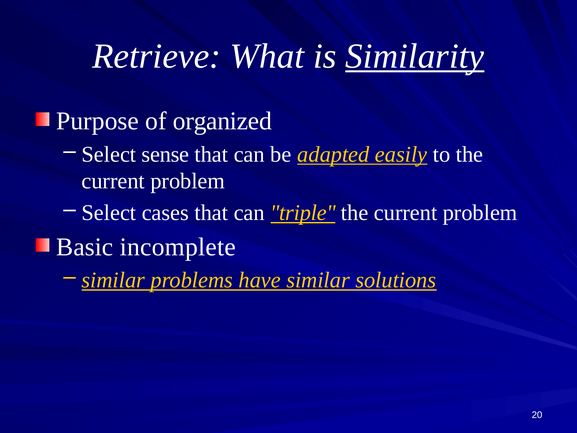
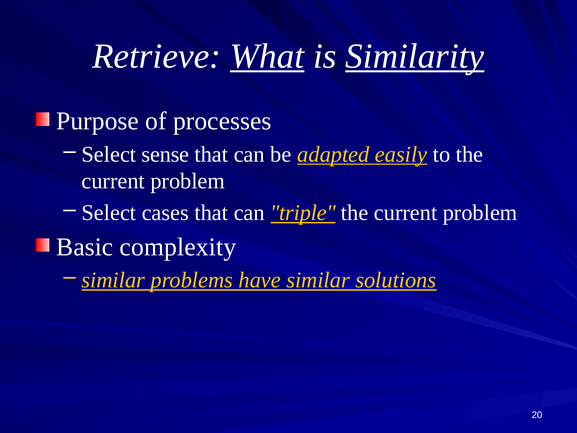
What underline: none -> present (267, 56)
organized: organized -> processes (222, 121)
incomplete: incomplete -> complexity (178, 247)
